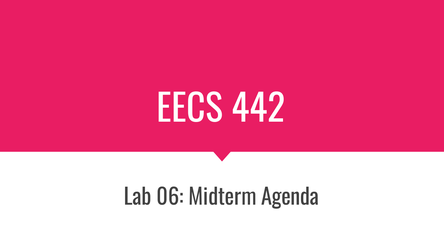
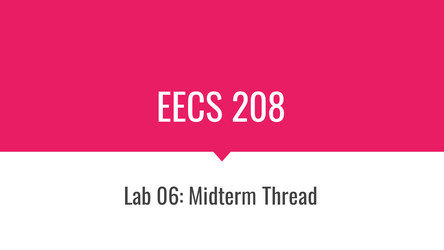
442: 442 -> 208 (259, 110)
Agenda: Agenda -> Thread (290, 197)
